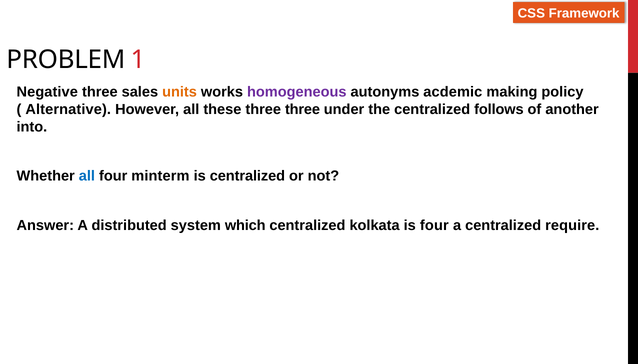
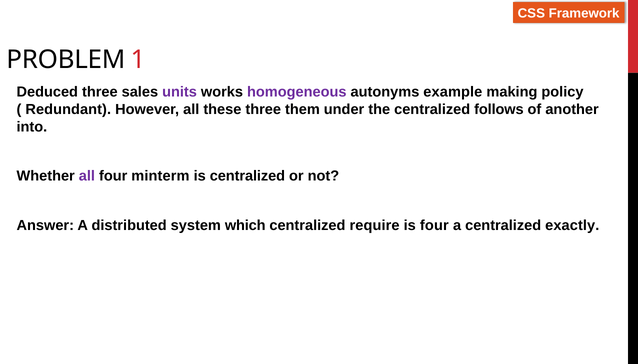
Negative: Negative -> Deduced (47, 92)
units colour: orange -> purple (180, 92)
acdemic: acdemic -> example (453, 92)
Alternative: Alternative -> Redundant (68, 110)
three three: three -> them (302, 110)
all colour: blue -> purple (87, 176)
kolkata: kolkata -> require (375, 226)
require: require -> exactly (572, 226)
